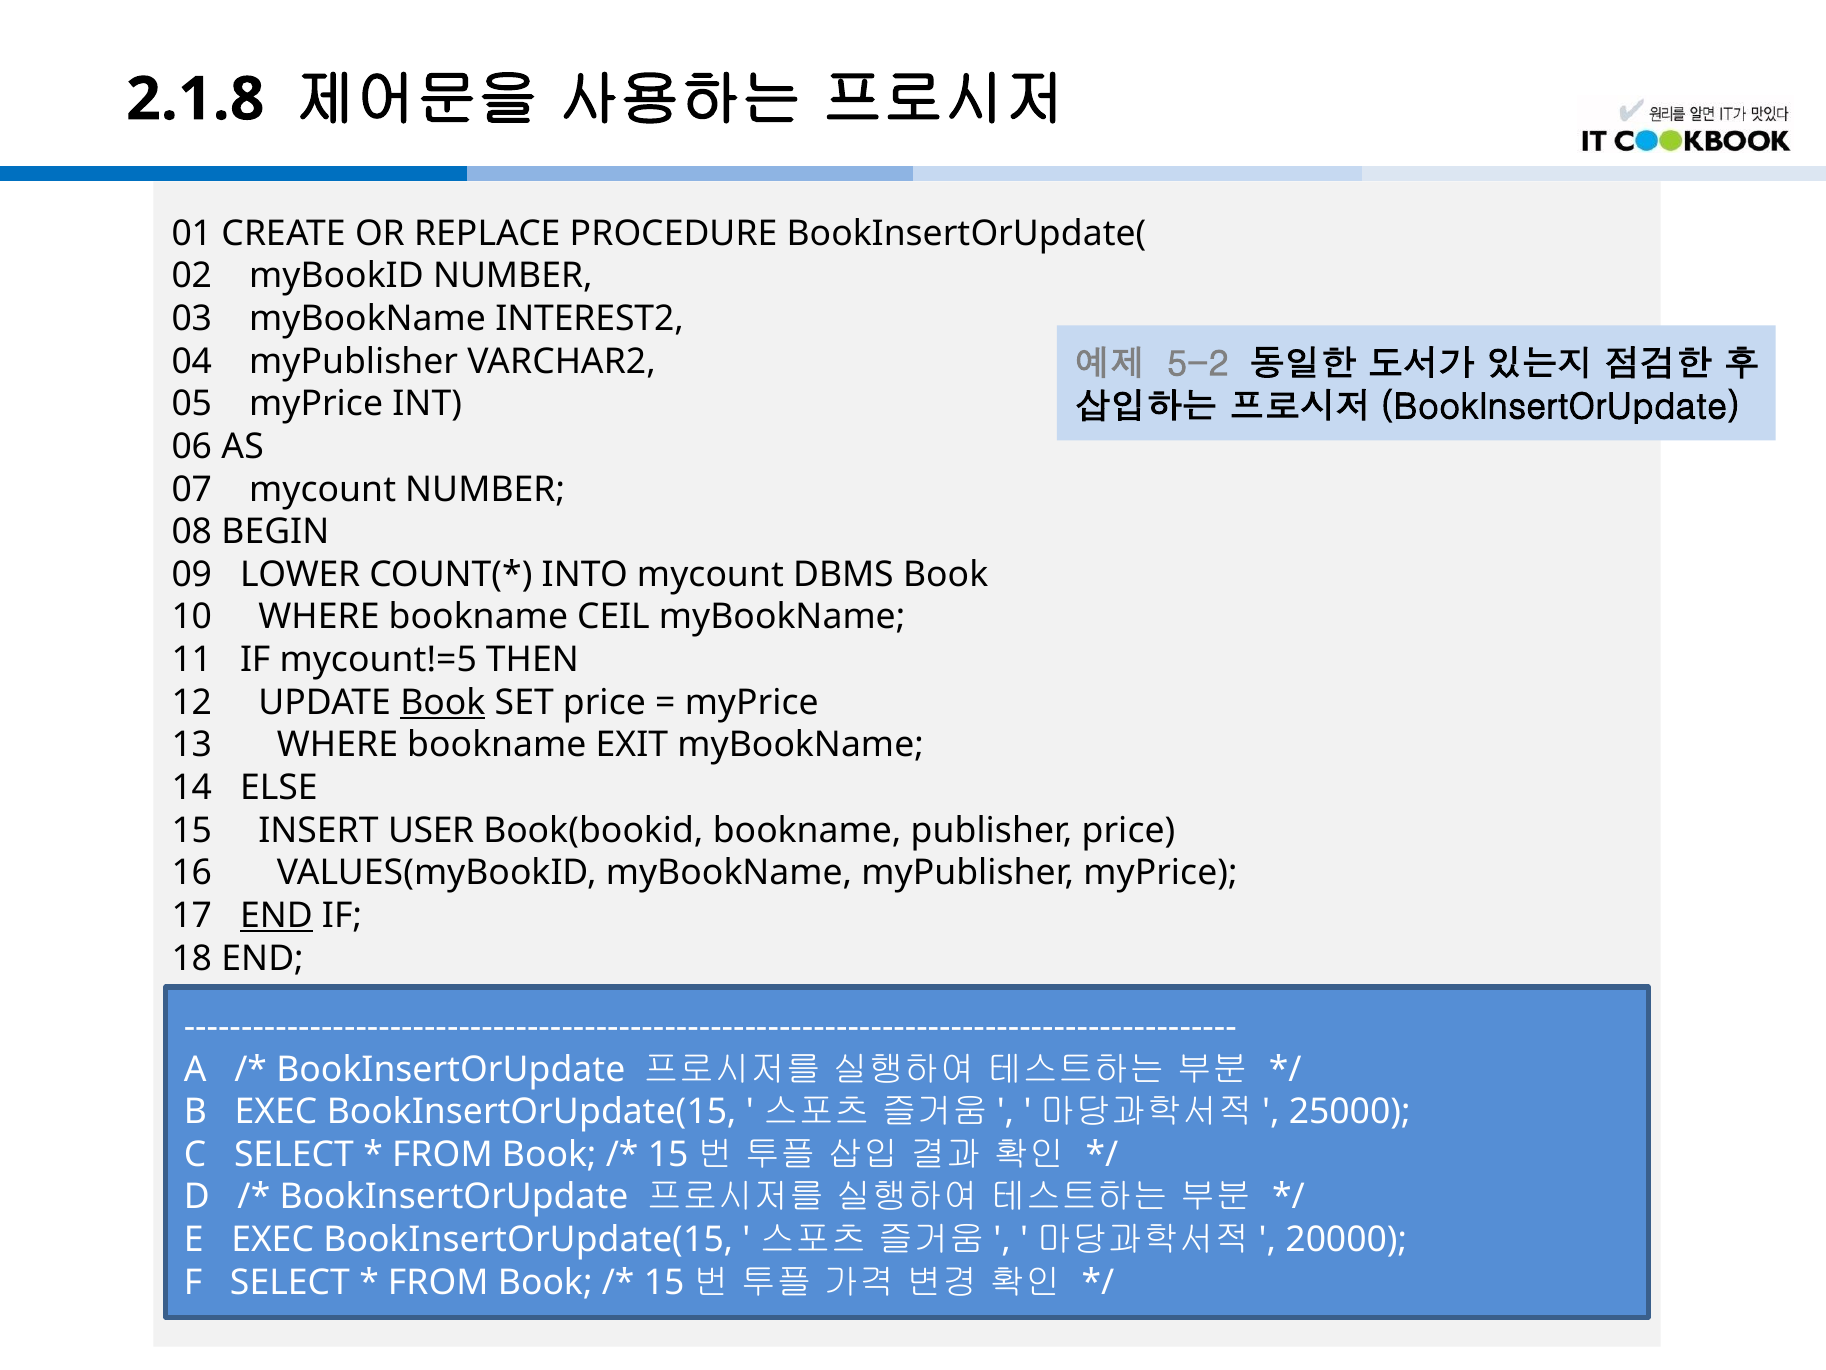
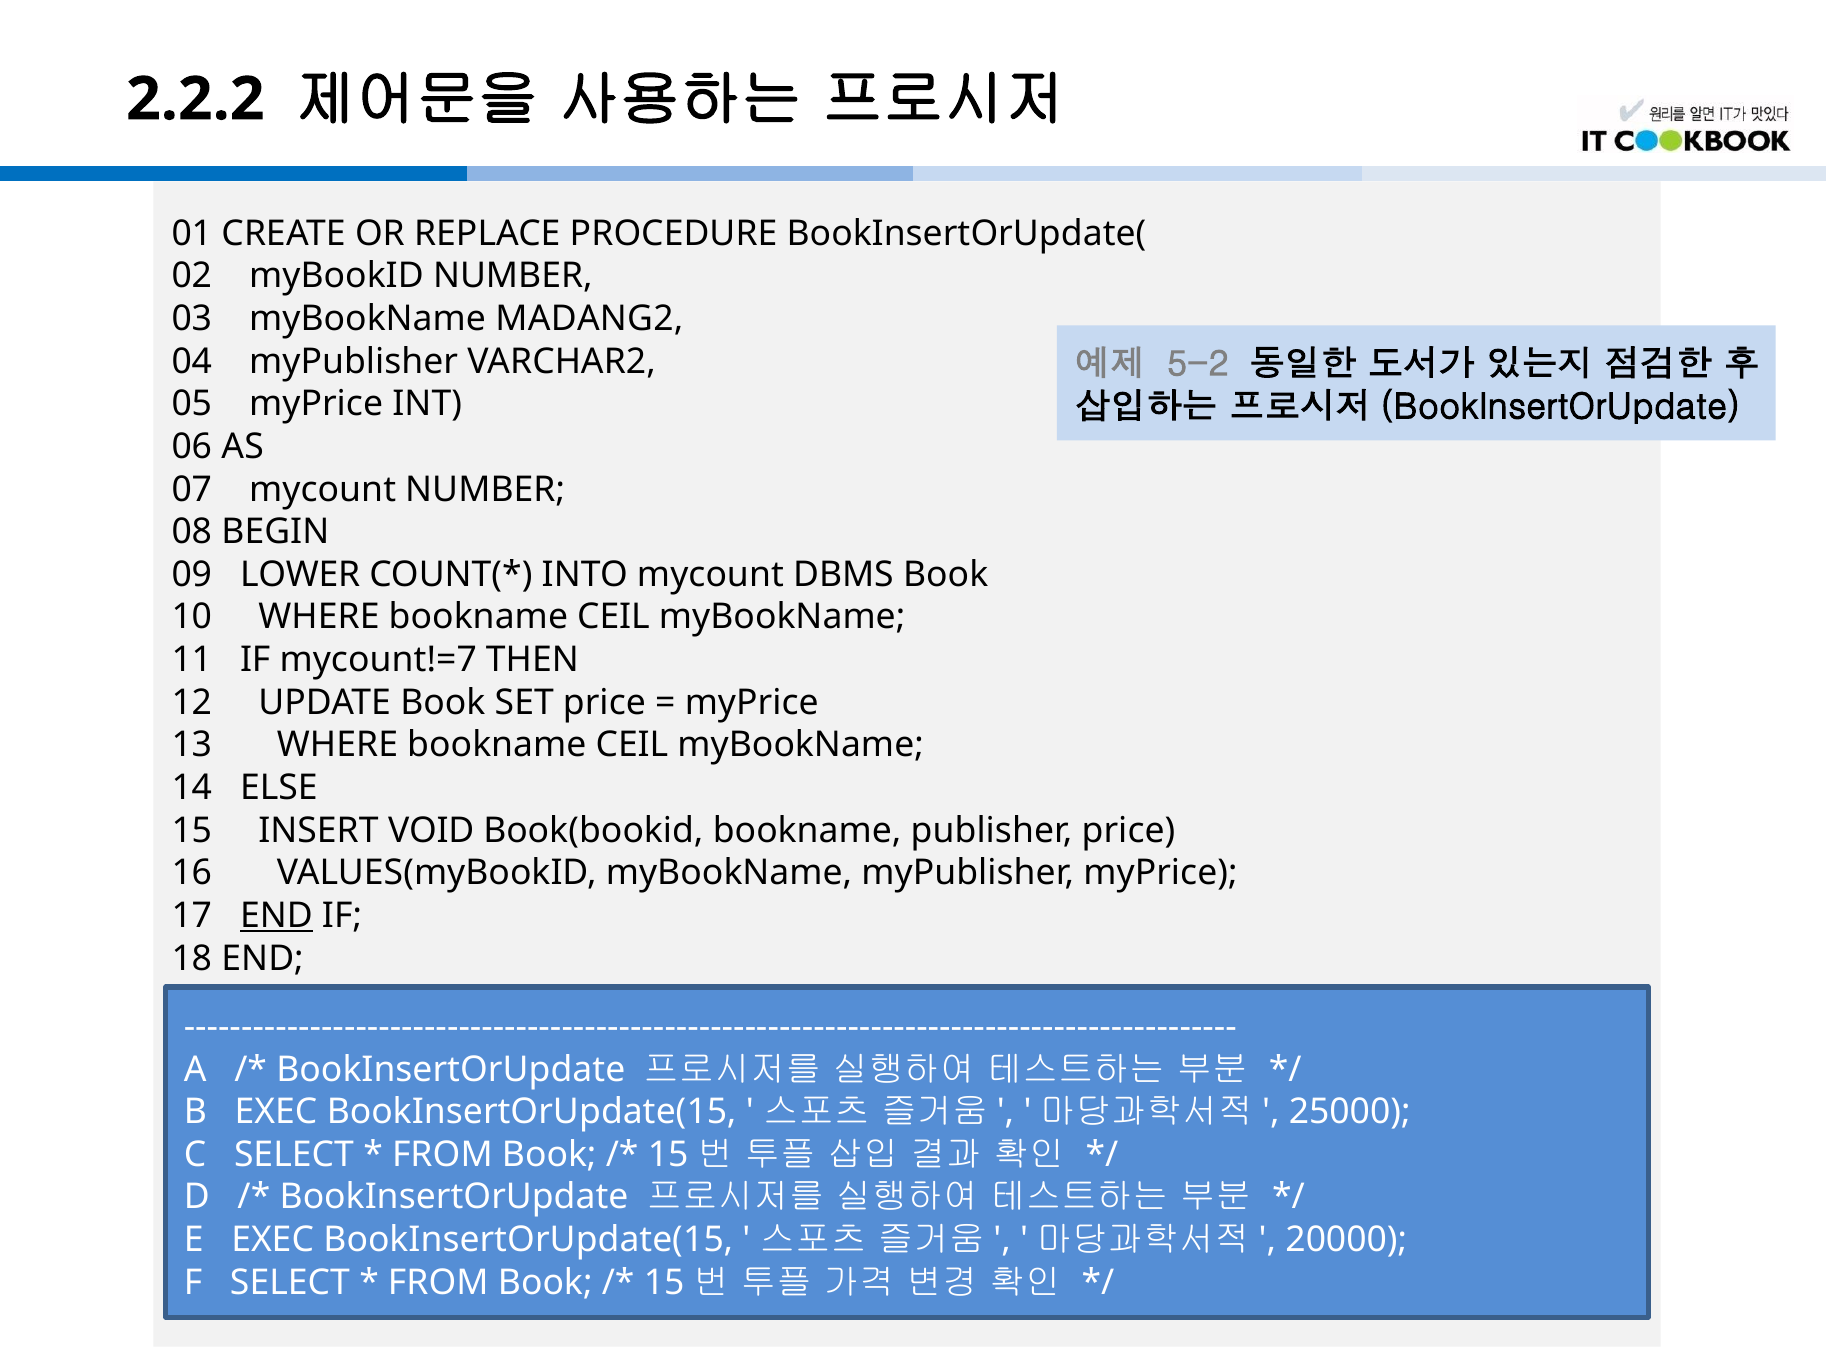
2.1.8: 2.1.8 -> 2.2.2 (195, 99)
INTEREST2: INTEREST2 -> MADANG2 (589, 319)
mycount!=5: mycount!=5 -> mycount!=7 (378, 660)
Book underline: present -> none (443, 702)
13 WHERE bookname EXIT: EXIT -> CEIL (632, 745)
USER: USER -> VOID (431, 830)
